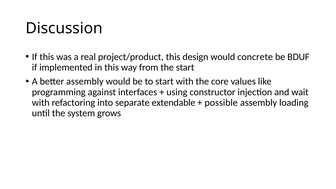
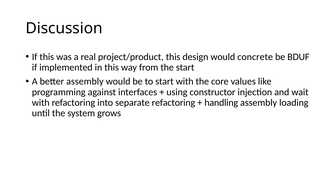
separate extendable: extendable -> refactoring (173, 103)
possible: possible -> handling (221, 103)
